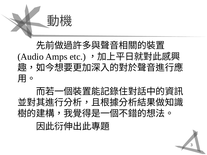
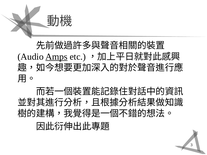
Amps underline: none -> present (56, 57)
